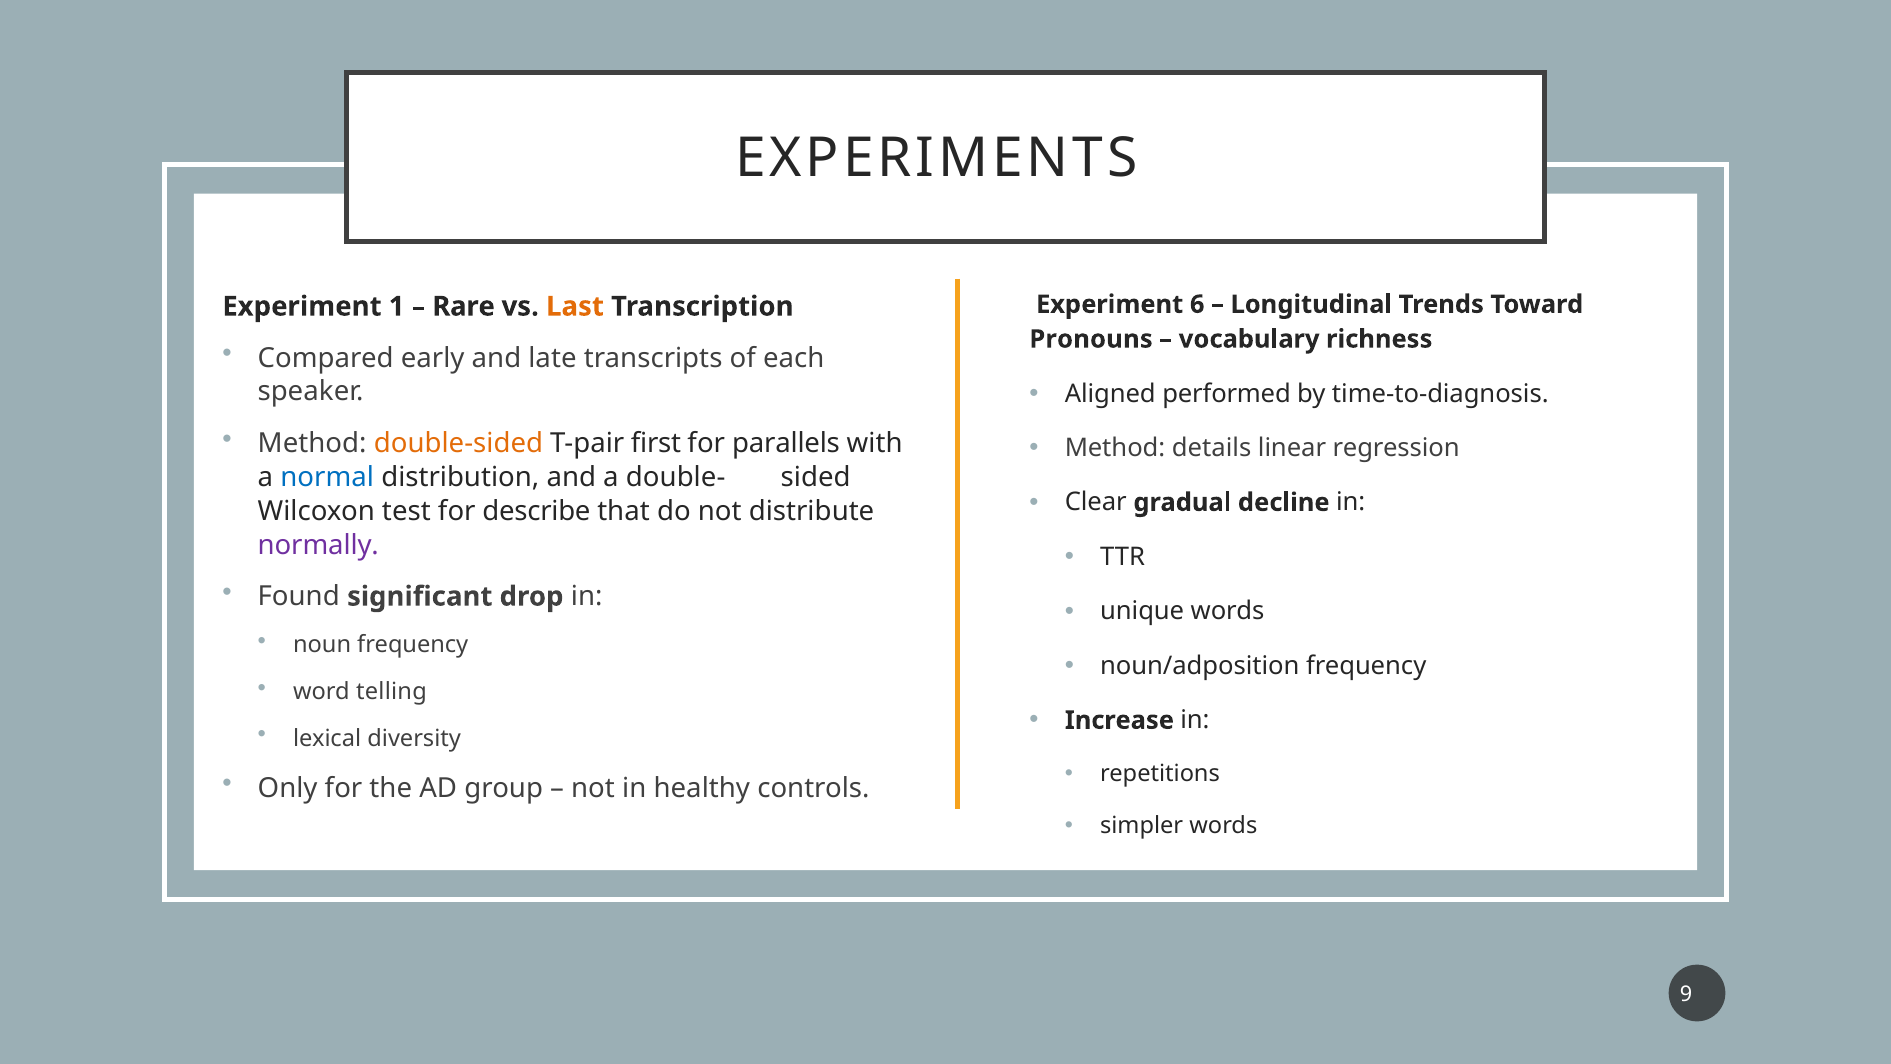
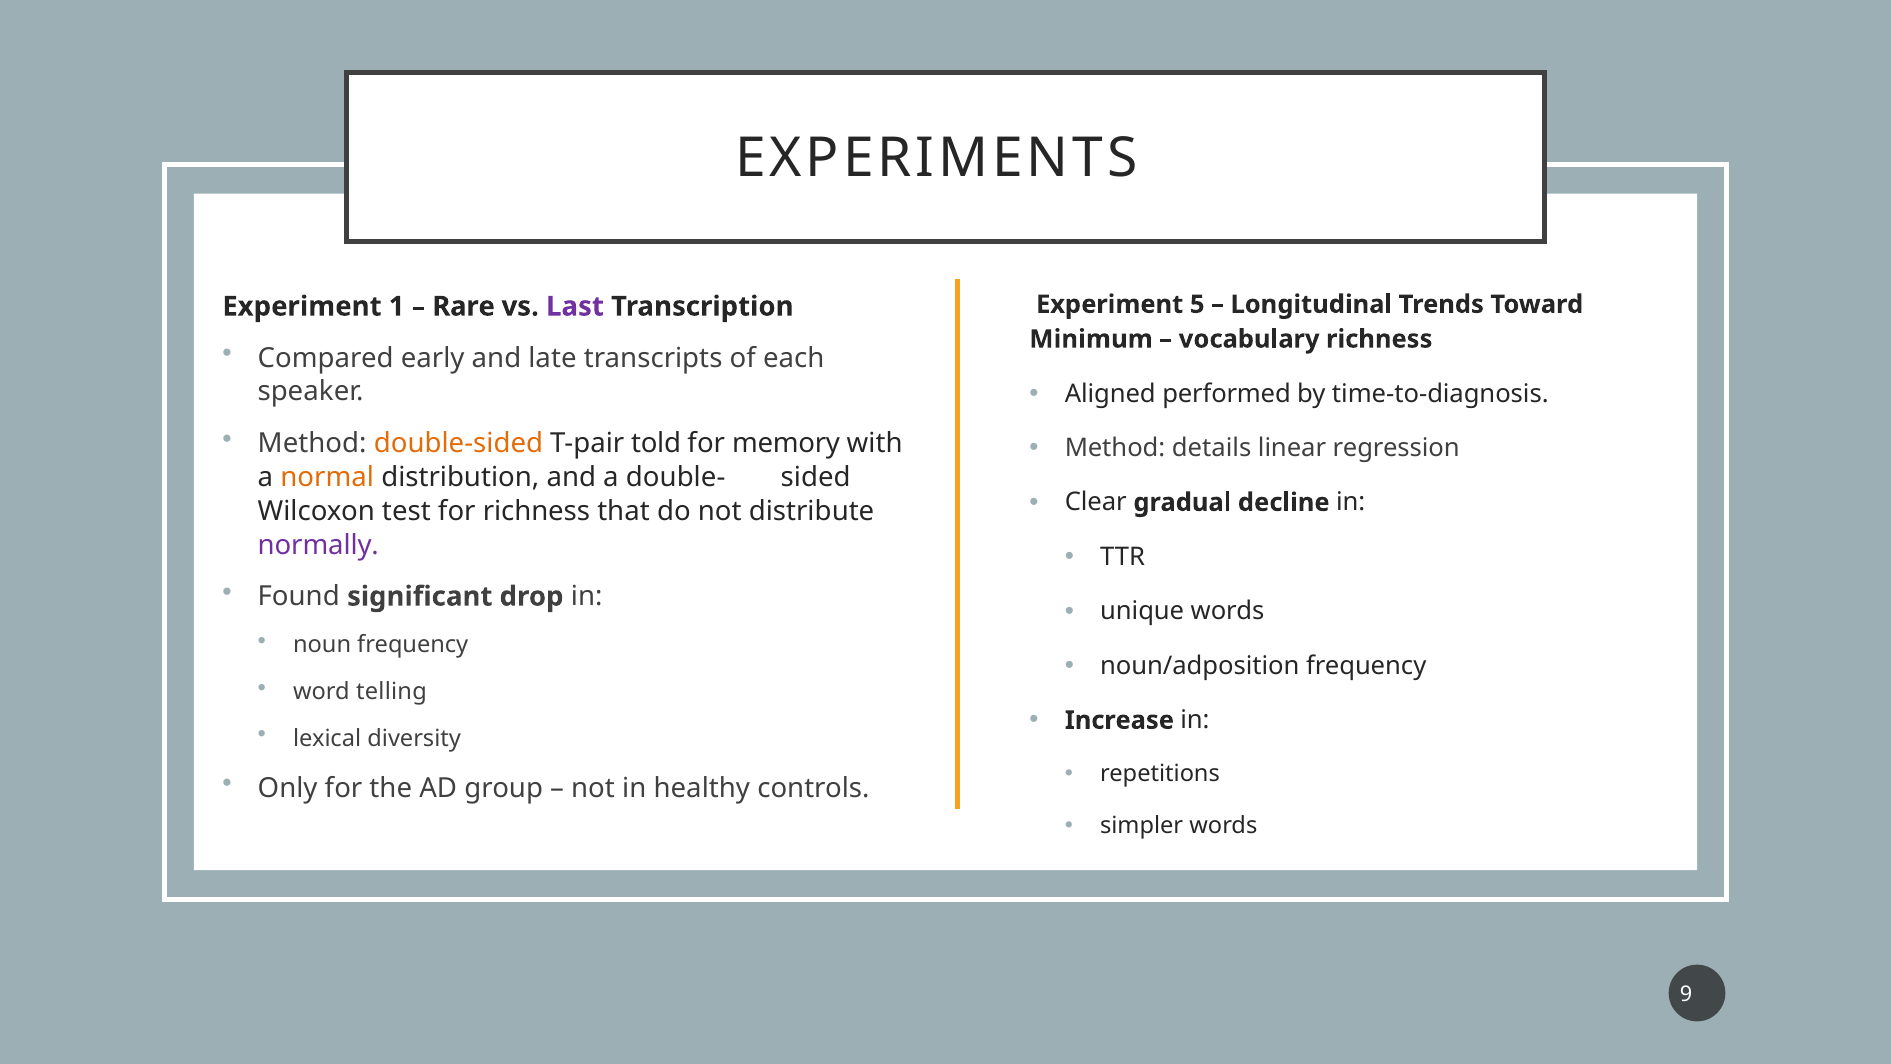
6: 6 -> 5 (1197, 304)
Last colour: orange -> purple (575, 306)
Pronouns: Pronouns -> Minimum (1091, 339)
first: first -> told (656, 443)
parallels: parallels -> memory (786, 443)
normal colour: blue -> orange (327, 477)
for describe: describe -> richness (536, 511)
